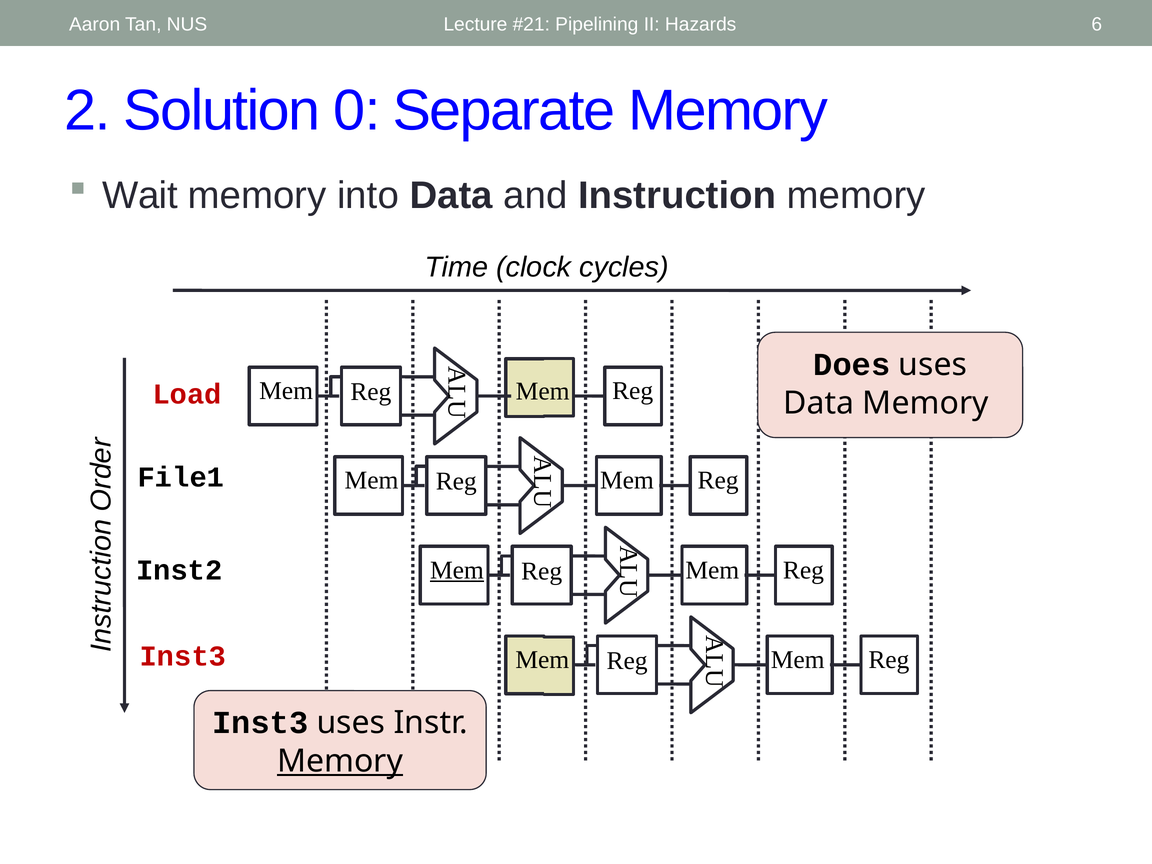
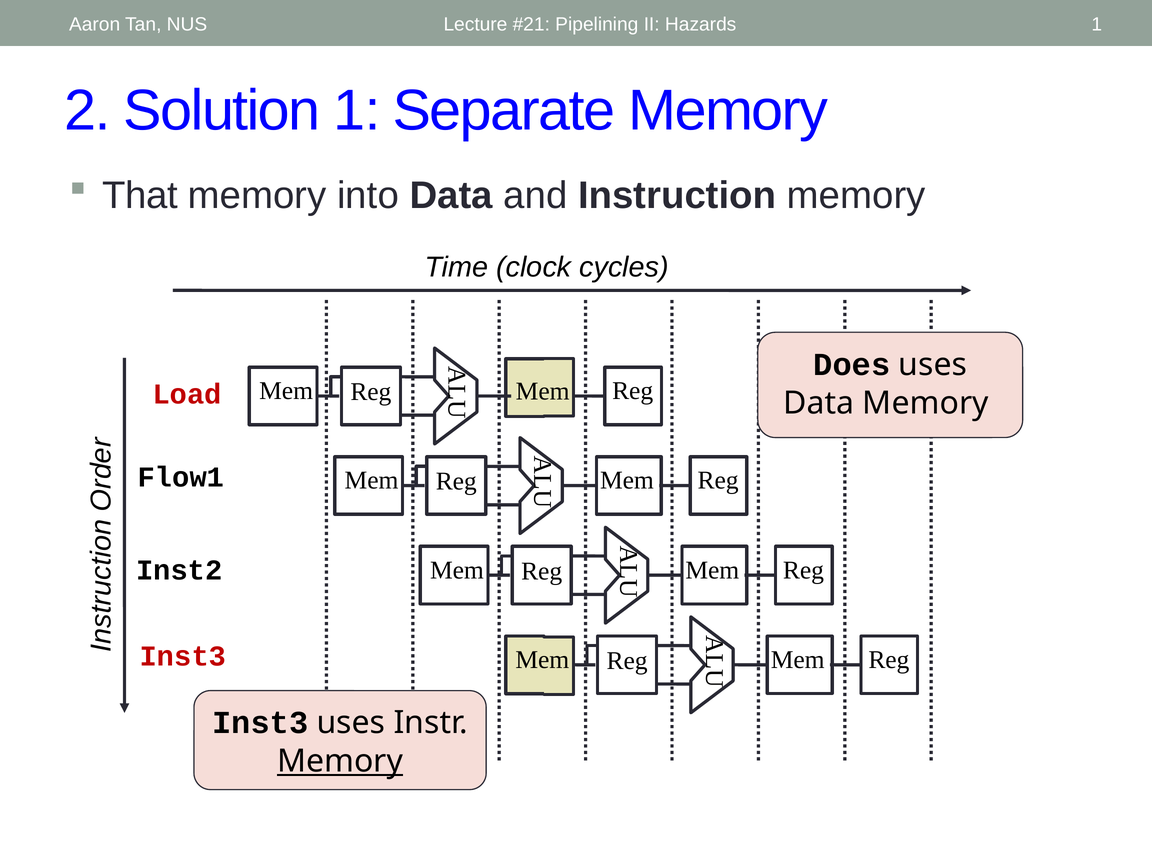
Hazards 6: 6 -> 1 (1097, 24)
Solution 0: 0 -> 1 (357, 111)
Wait: Wait -> That (140, 196)
File1: File1 -> Flow1 (181, 477)
Mem underline: present -> none (457, 570)
